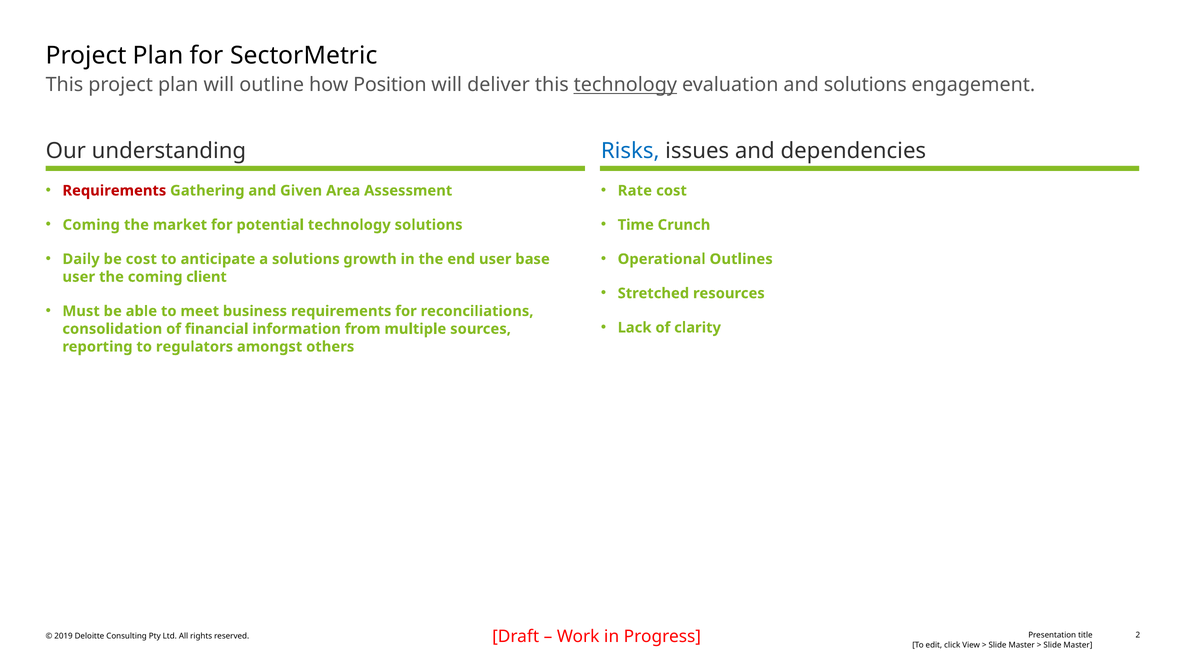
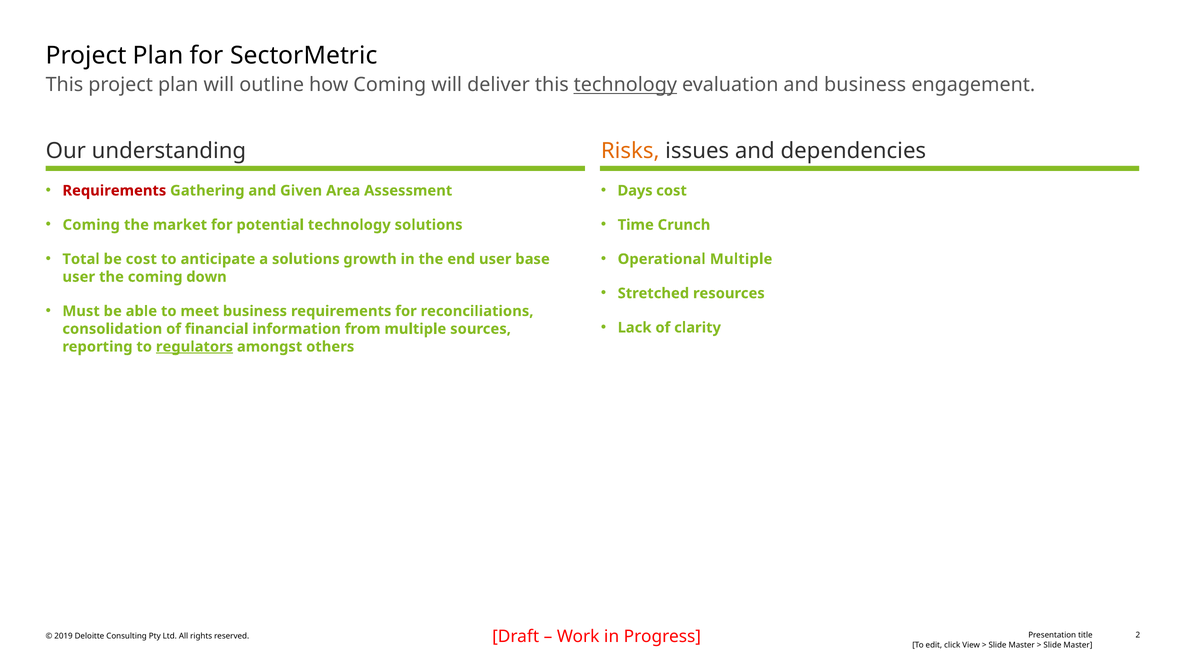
how Position: Position -> Coming (390, 85)
and solutions: solutions -> business (865, 85)
Risks colour: blue -> orange (630, 151)
Rate: Rate -> Days (635, 191)
Daily: Daily -> Total (81, 259)
Operational Outlines: Outlines -> Multiple (741, 259)
client: client -> down (206, 277)
regulators underline: none -> present (194, 347)
